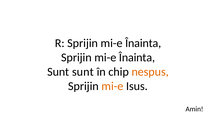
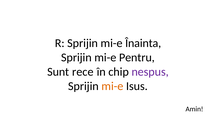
Înainta: Înainta -> Pentru (137, 58)
Sunt sunt: sunt -> rece (83, 72)
nespus colour: orange -> purple (150, 72)
